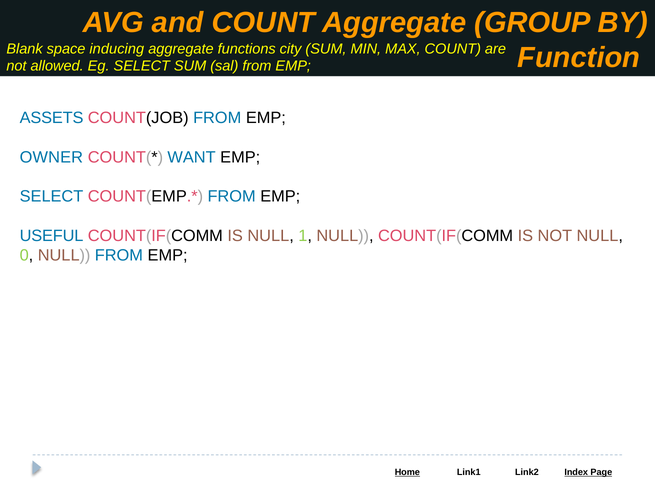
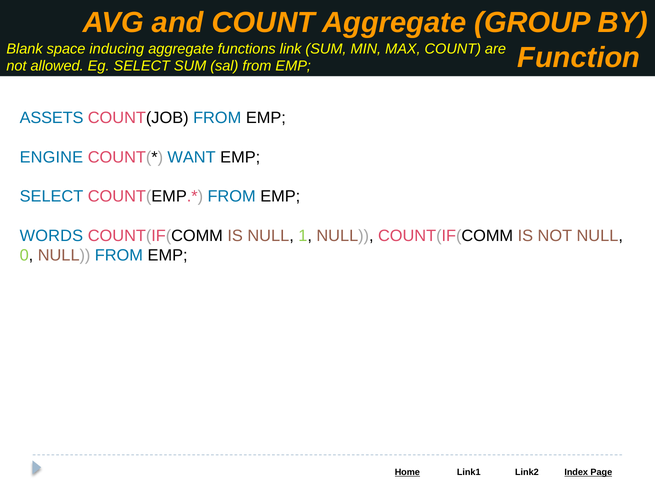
city: city -> link (291, 49)
OWNER: OWNER -> ENGINE (51, 157)
USEFUL: USEFUL -> WORDS (51, 236)
